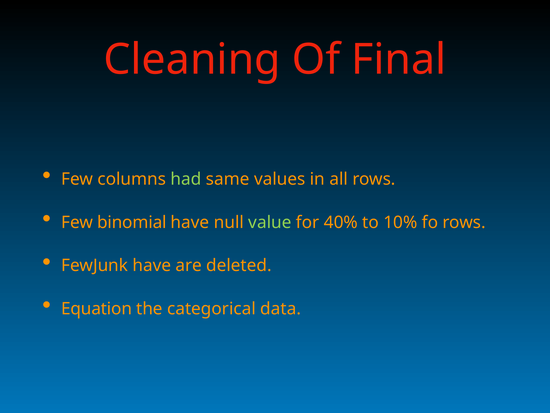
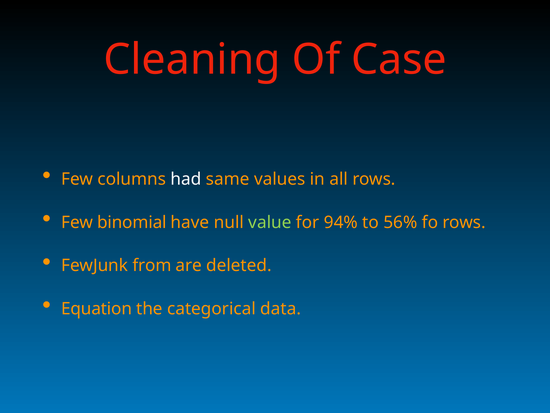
Final: Final -> Case (399, 59)
had colour: light green -> white (186, 179)
40%: 40% -> 94% (341, 222)
10%: 10% -> 56% (400, 222)
FewJunk have: have -> from (152, 265)
